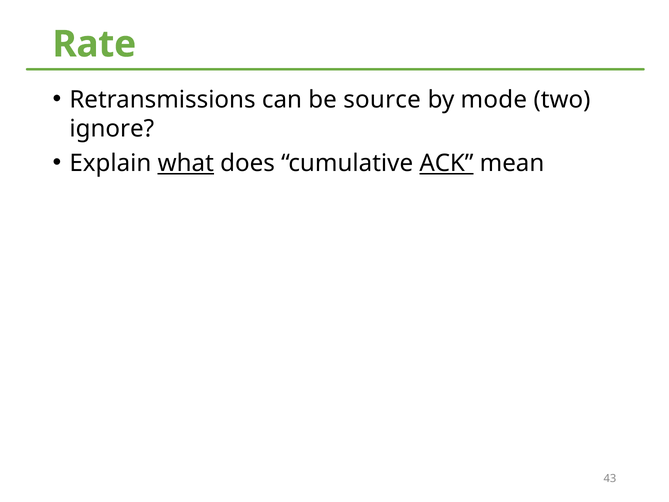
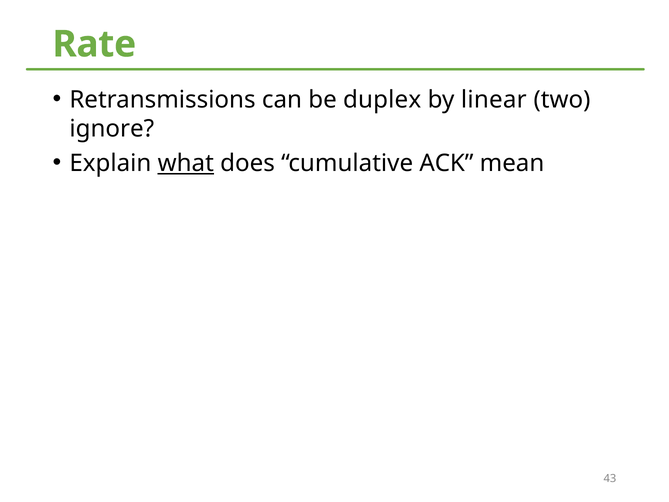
source: source -> duplex (382, 100)
mode: mode -> linear (494, 100)
ACK underline: present -> none (446, 163)
